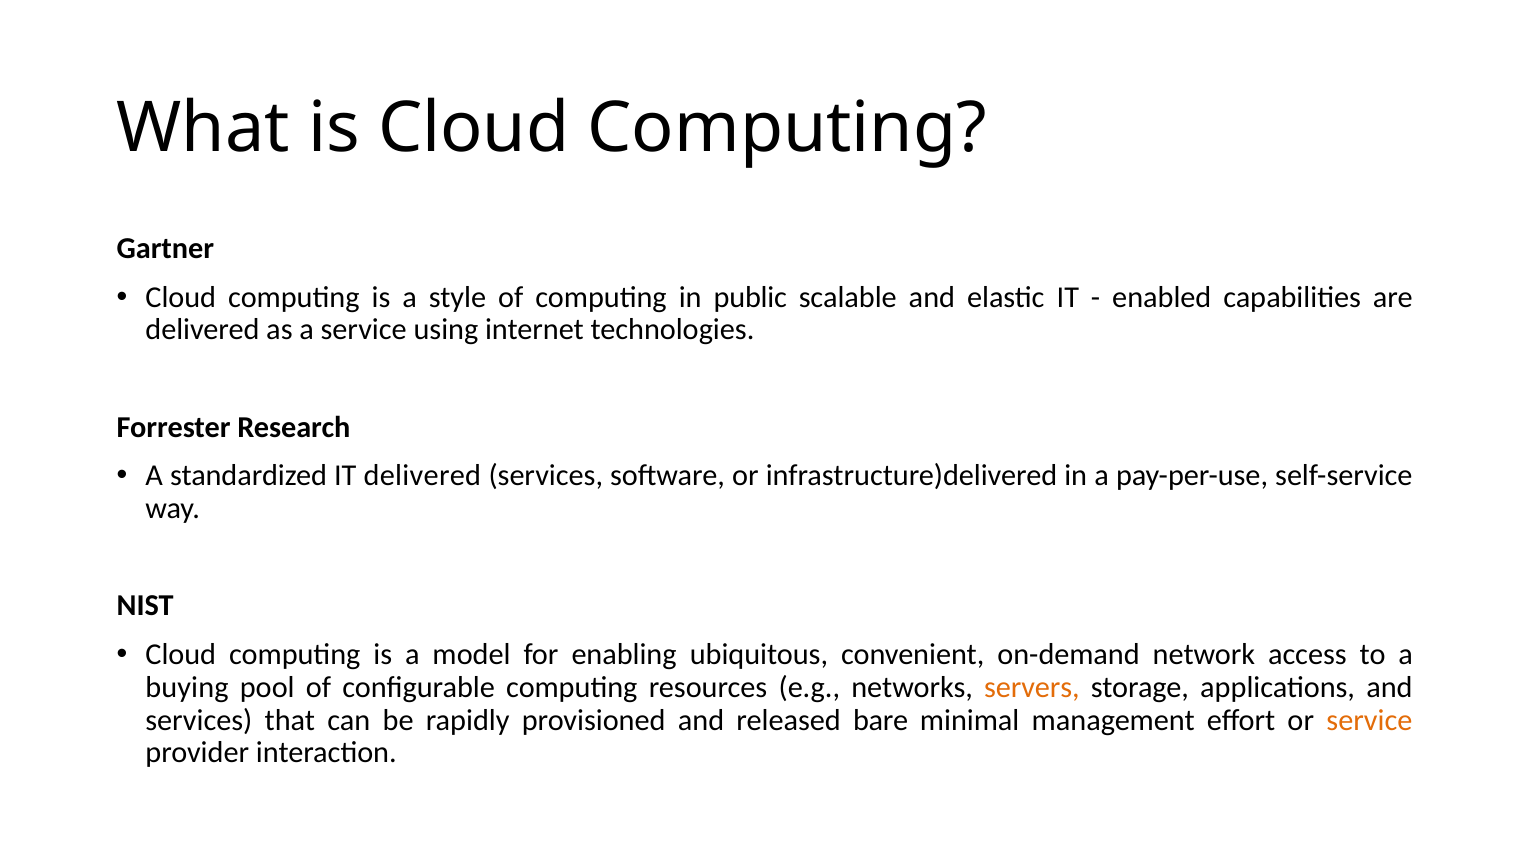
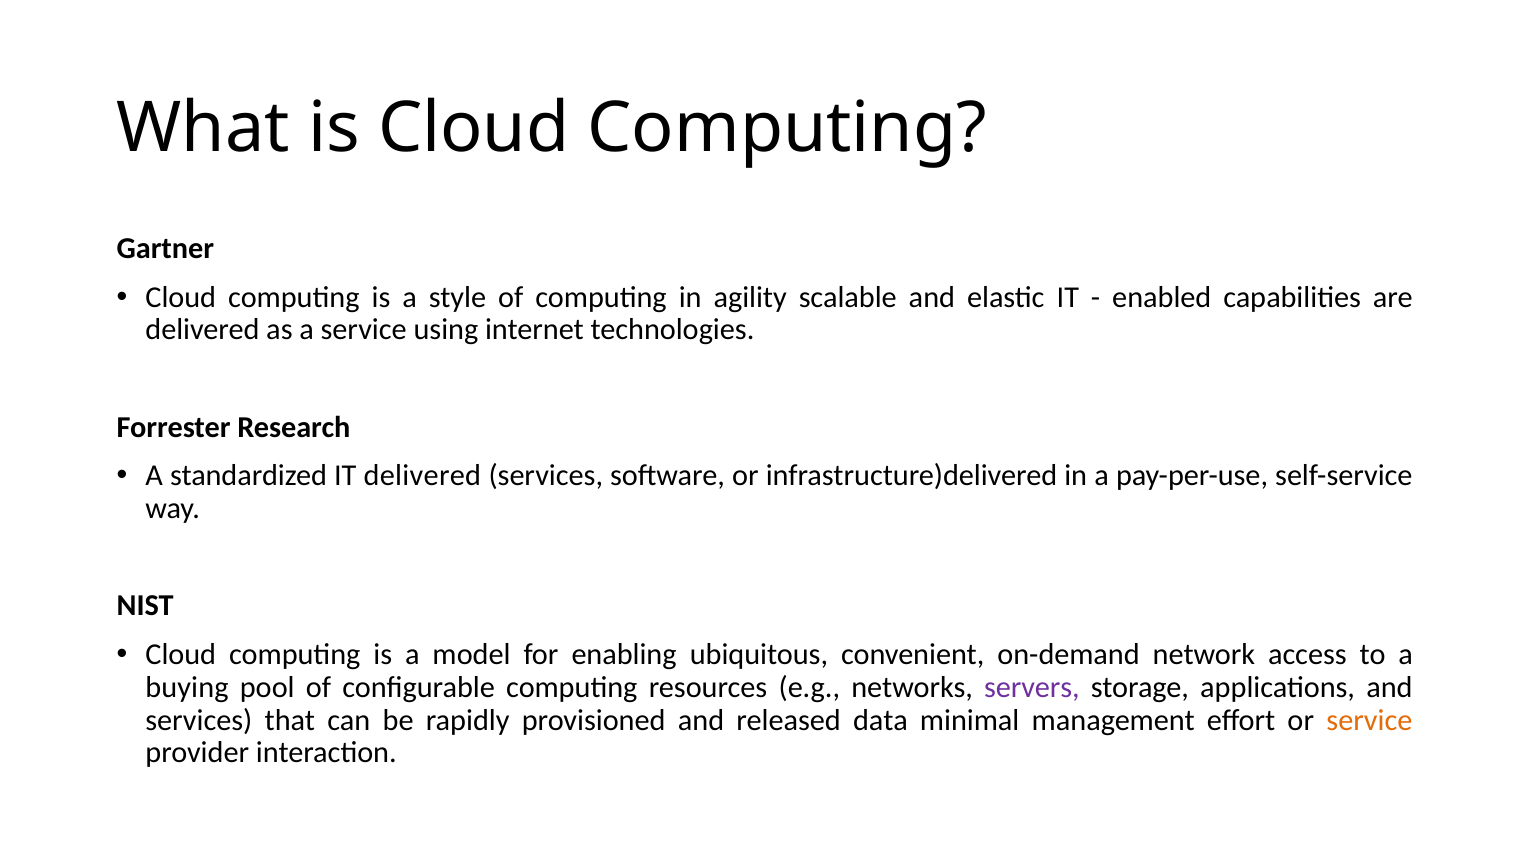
public: public -> agility (750, 297)
servers colour: orange -> purple (1032, 687)
bare: bare -> data (881, 720)
